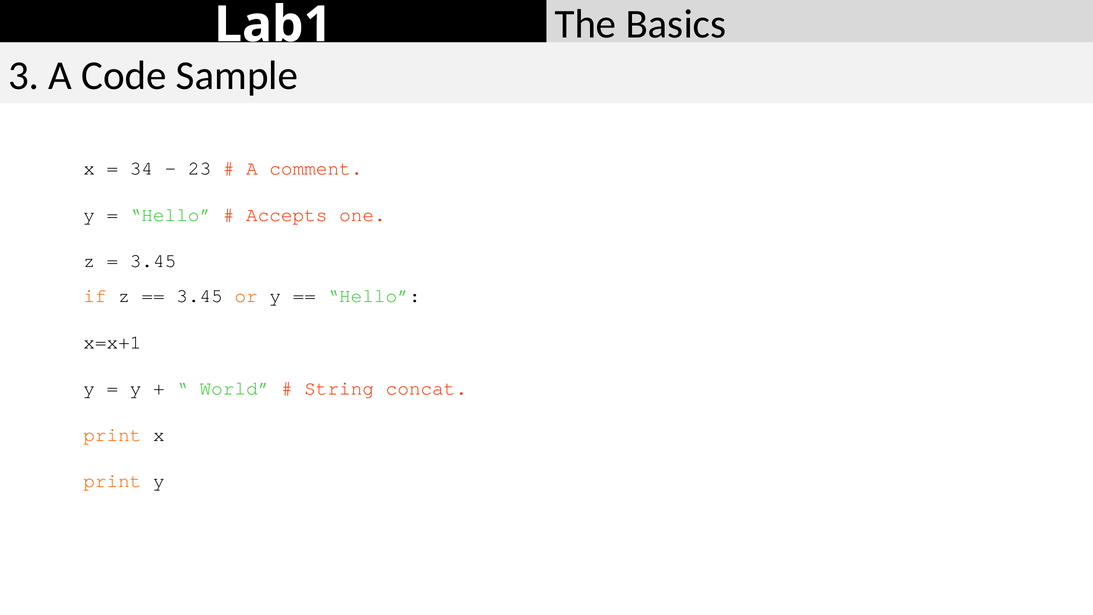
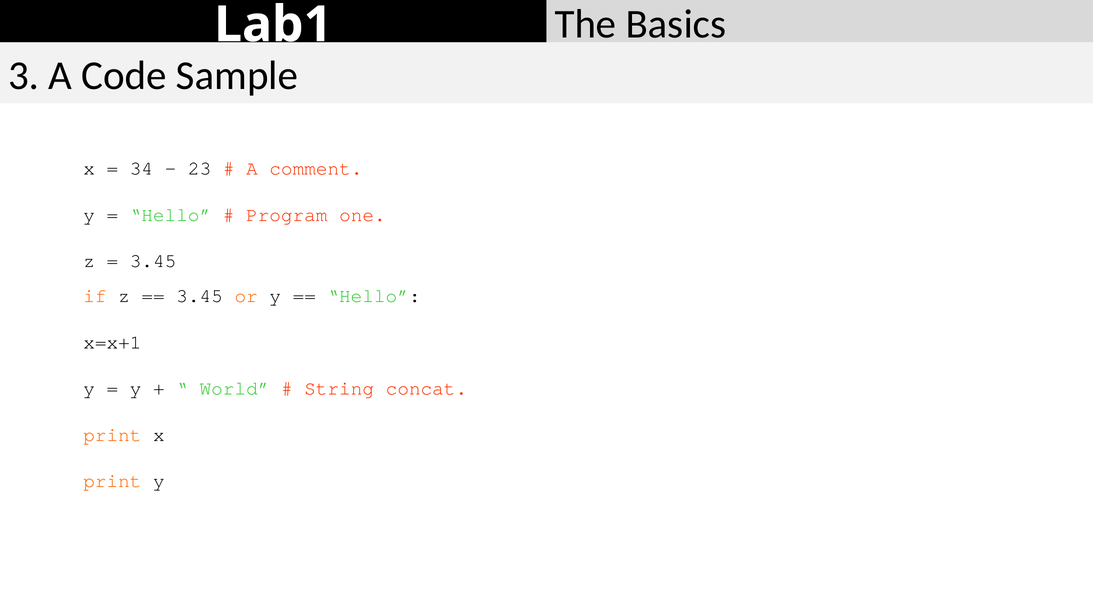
Accepts: Accepts -> Program (287, 215)
